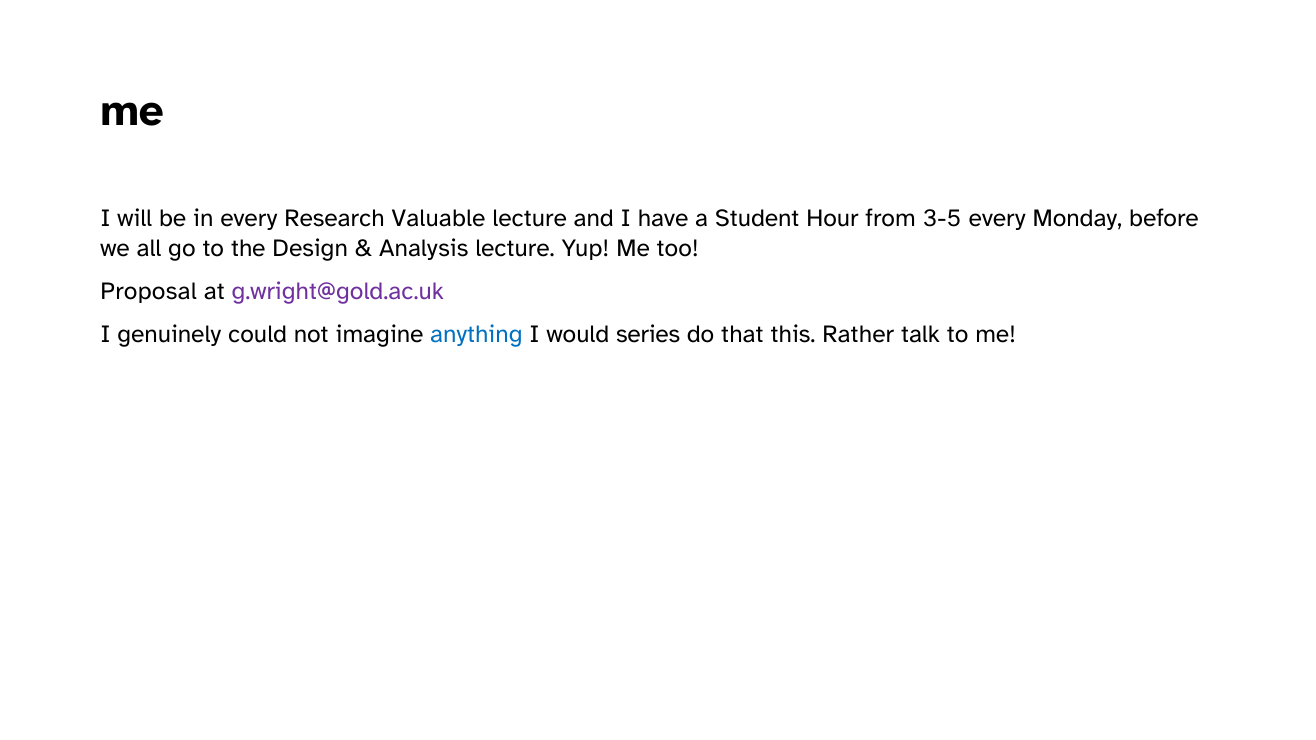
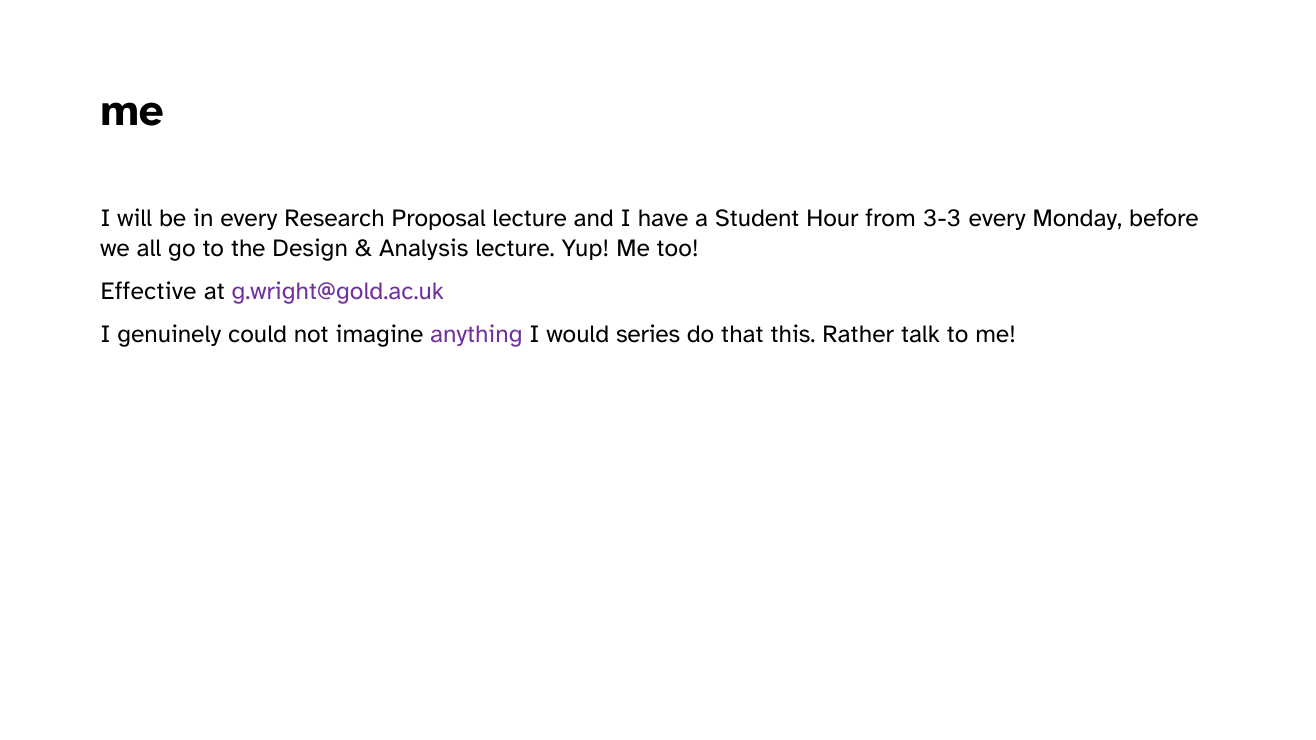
Valuable: Valuable -> Proposal (439, 219)
3-5: 3-5 -> 3-3 (942, 219)
Proposal: Proposal -> Effective (149, 291)
anything colour: blue -> purple (476, 335)
